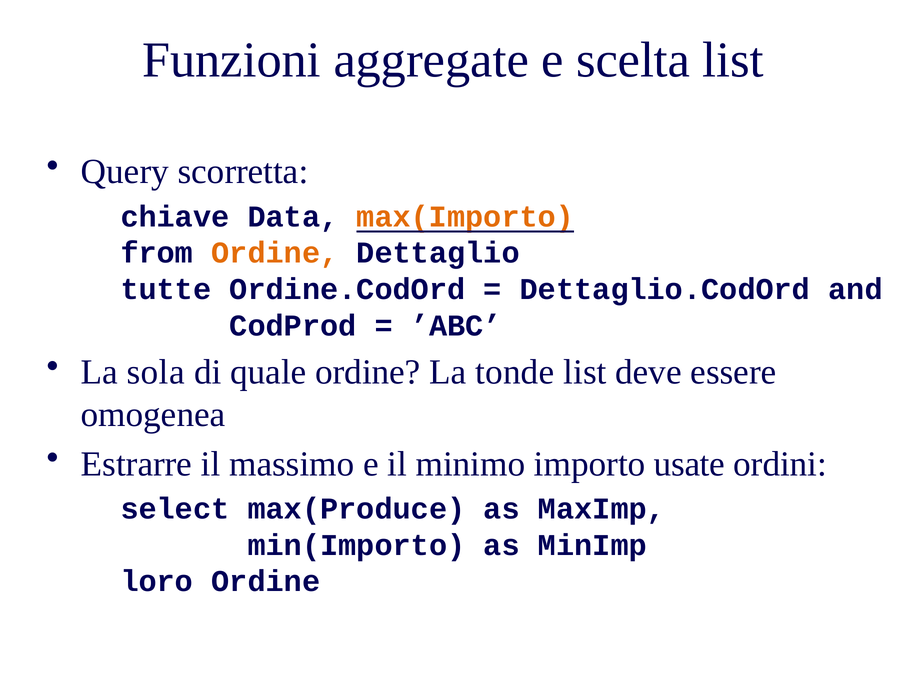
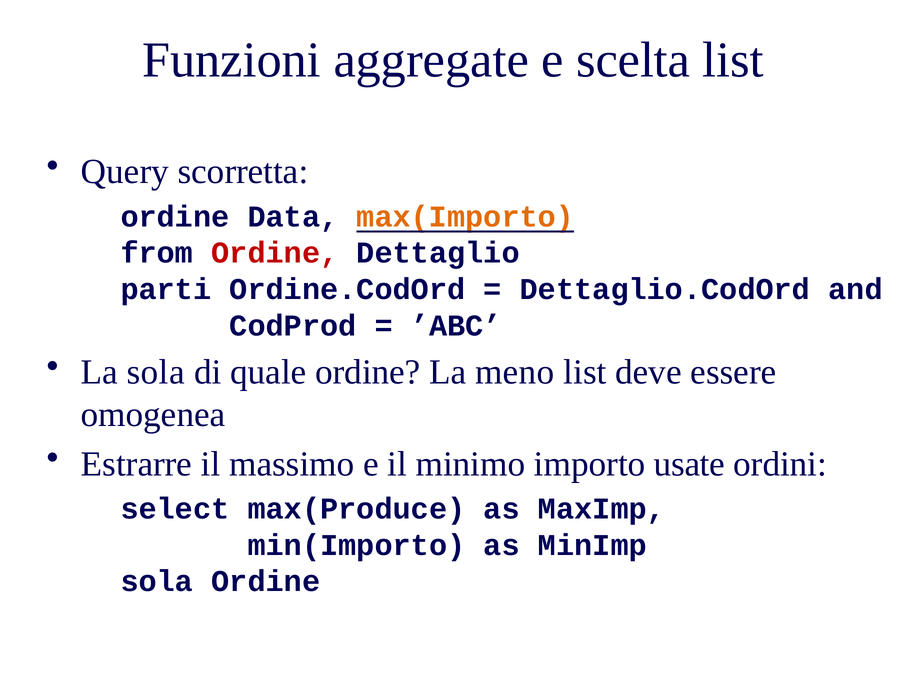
chiave: chiave -> ordine (175, 217)
Ordine colour: orange -> red (275, 253)
tutte: tutte -> parti (166, 289)
tonde: tonde -> meno (515, 372)
loro: loro -> sola (157, 582)
